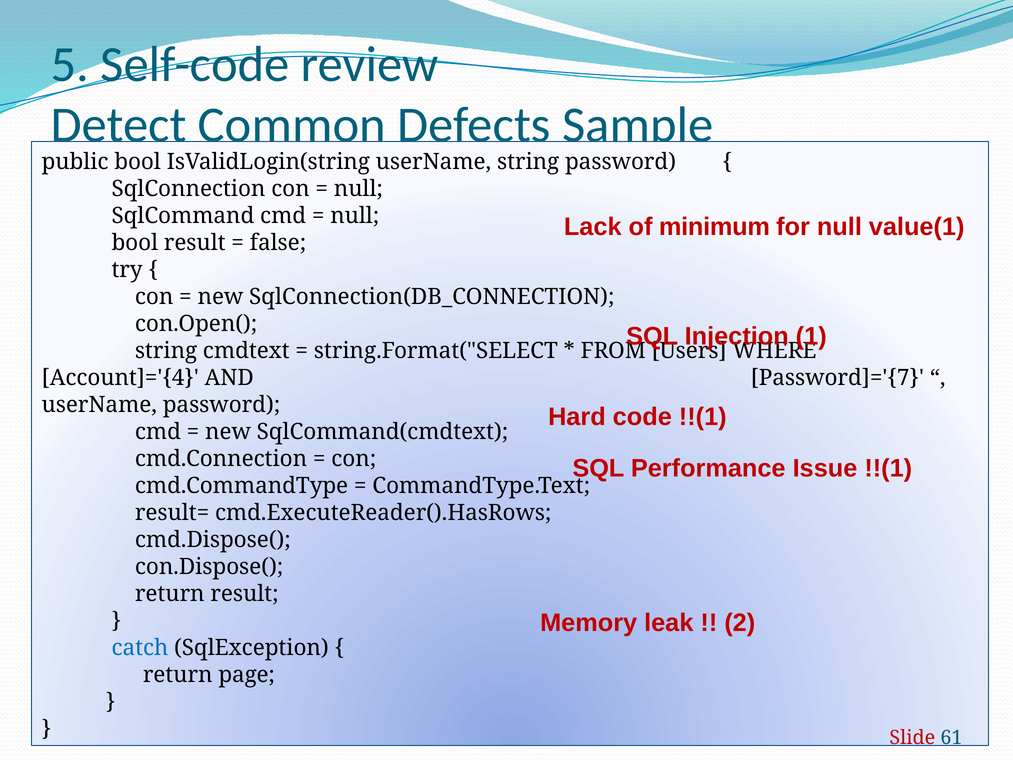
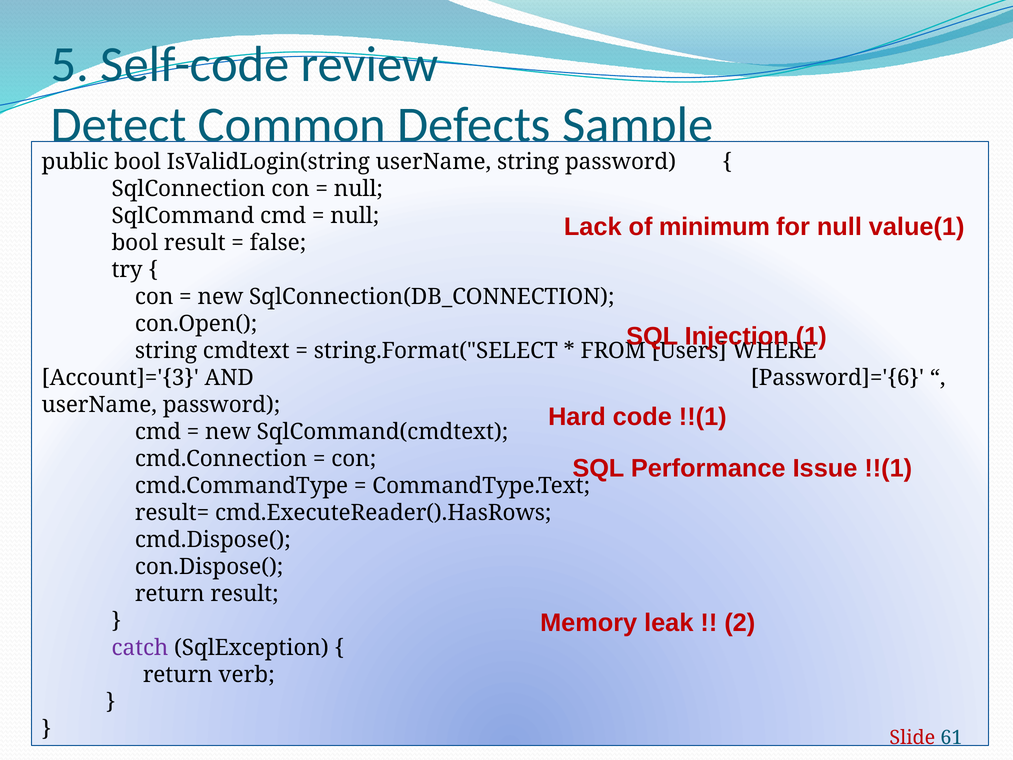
Account]='{4: Account]='{4 -> Account]='{3 (120, 378)
Password]='{7: Password]='{7 -> Password]='{6 (837, 378)
catch colour: blue -> purple (140, 648)
page: page -> verb (247, 675)
